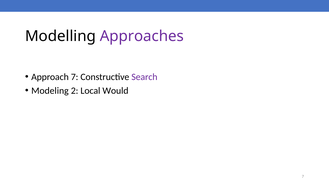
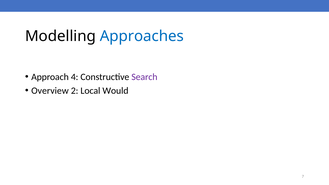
Approaches colour: purple -> blue (142, 36)
Approach 7: 7 -> 4 (75, 77)
Modeling: Modeling -> Overview (50, 91)
